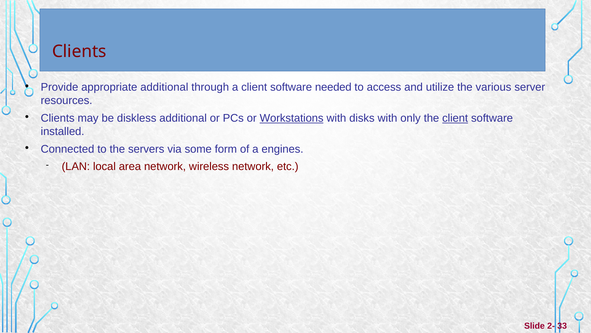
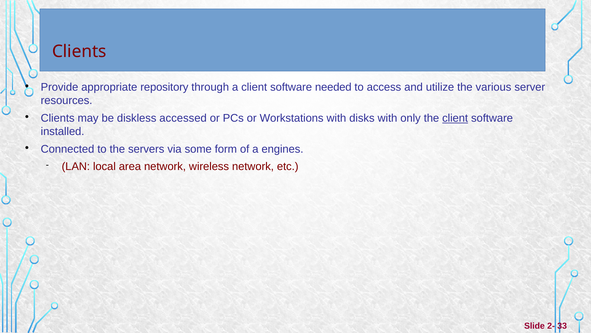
appropriate additional: additional -> repository (164, 87)
diskless additional: additional -> accessed (183, 118)
Workstations underline: present -> none (292, 118)
